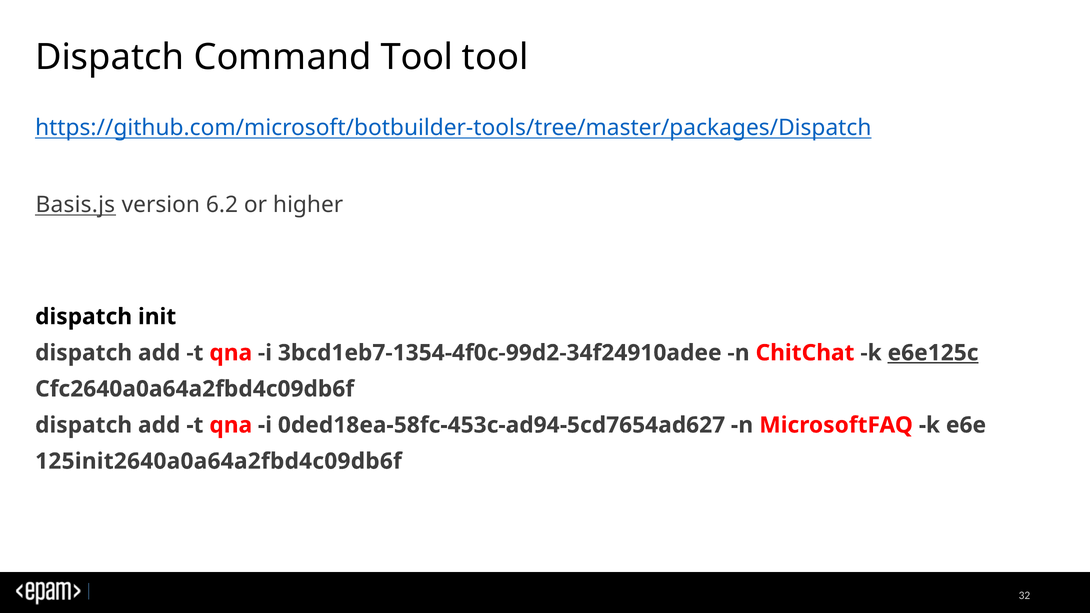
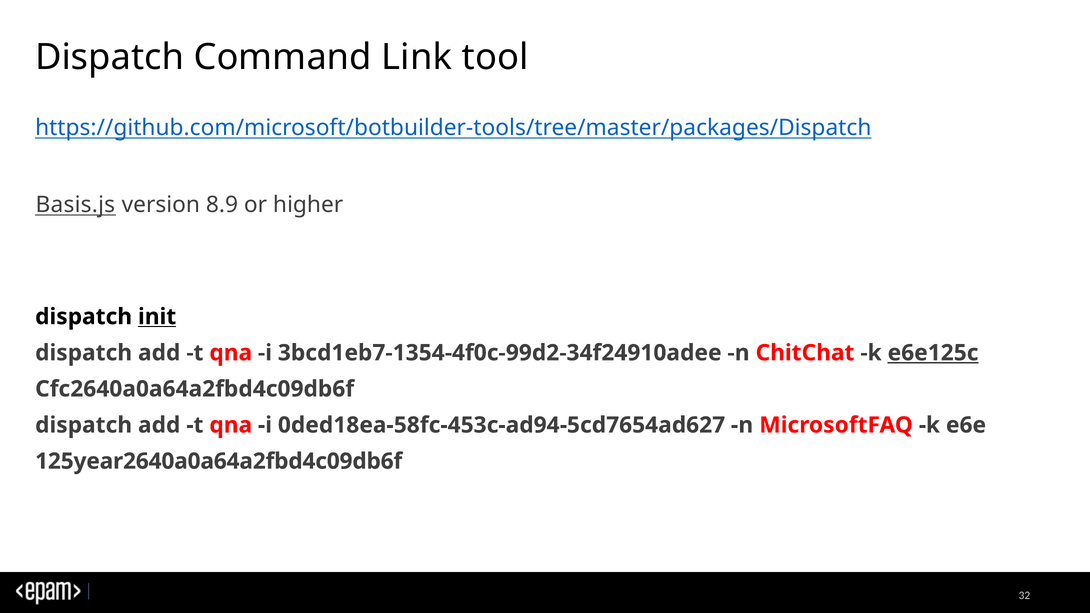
Command Tool: Tool -> Link (417, 57)
6.2: 6.2 -> 8.9 (222, 205)
init underline: none -> present (157, 317)
125init2640a0a64a2fbd4c09db6f: 125init2640a0a64a2fbd4c09db6f -> 125year2640a0a64a2fbd4c09db6f (219, 461)
